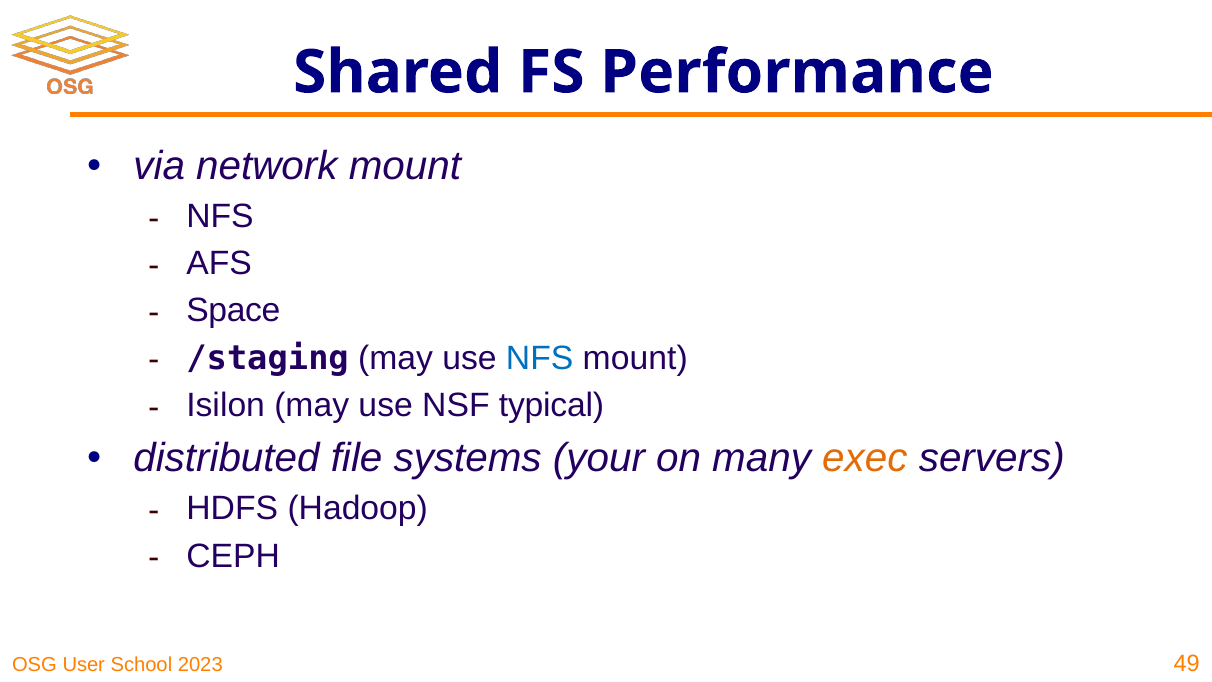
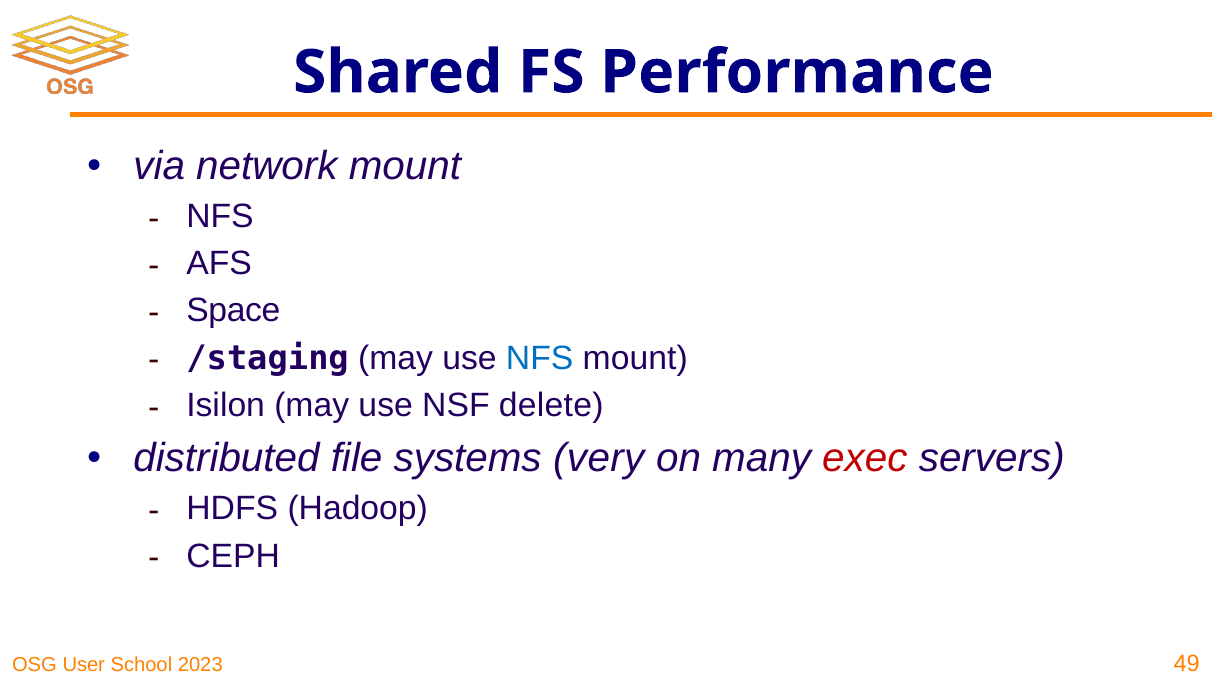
typical: typical -> delete (551, 405)
your: your -> very (599, 458)
exec colour: orange -> red (865, 458)
